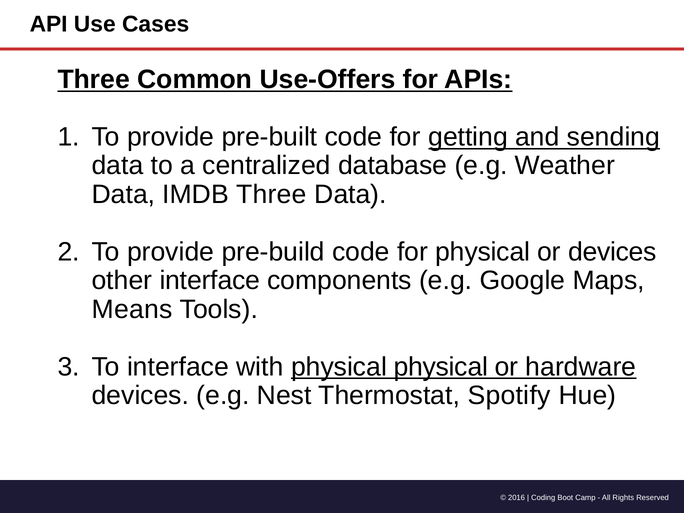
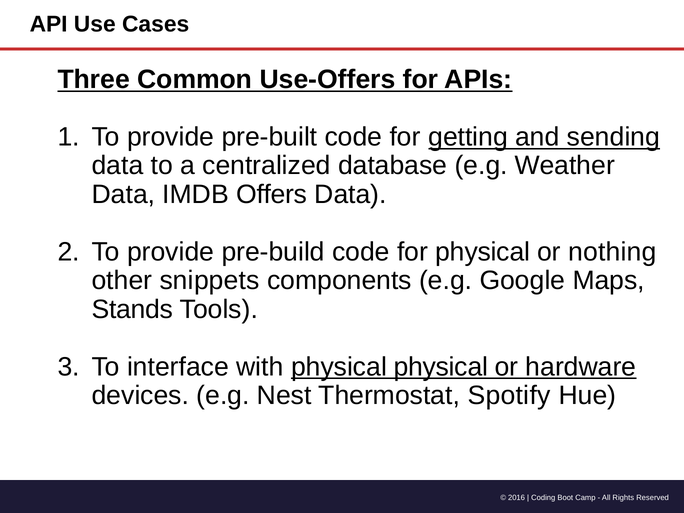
IMDB Three: Three -> Offers (272, 194)
or devices: devices -> nothing (612, 252)
other interface: interface -> snippets (210, 281)
Means: Means -> Stands (132, 309)
